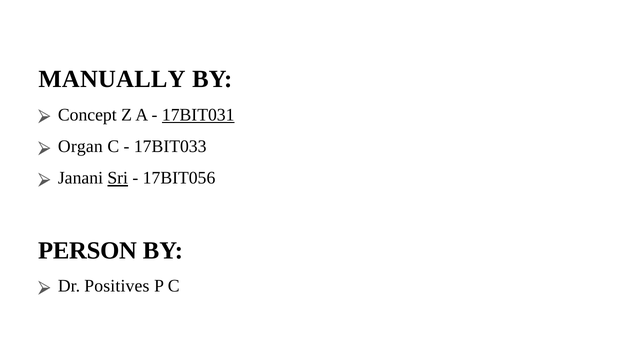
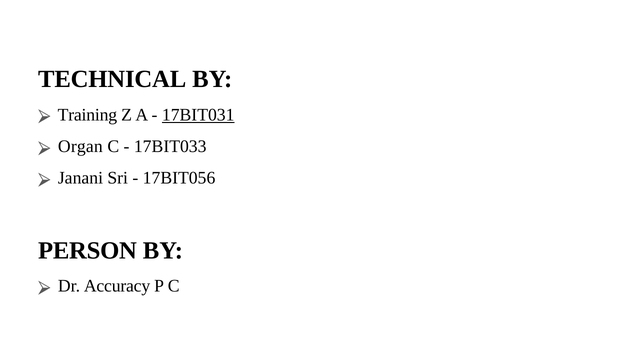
MANUALLY: MANUALLY -> TECHNICAL (112, 79)
Concept: Concept -> Training (87, 115)
Sri underline: present -> none (118, 178)
Positives: Positives -> Accuracy (117, 286)
